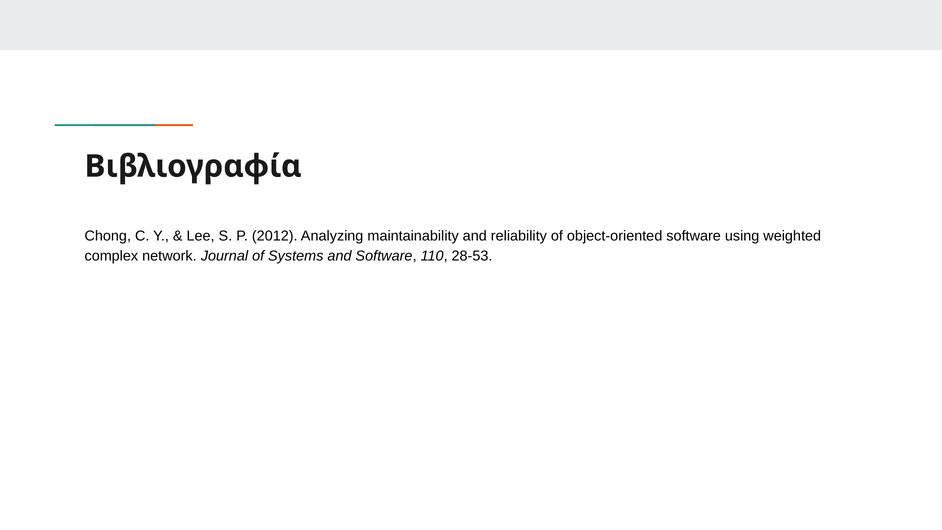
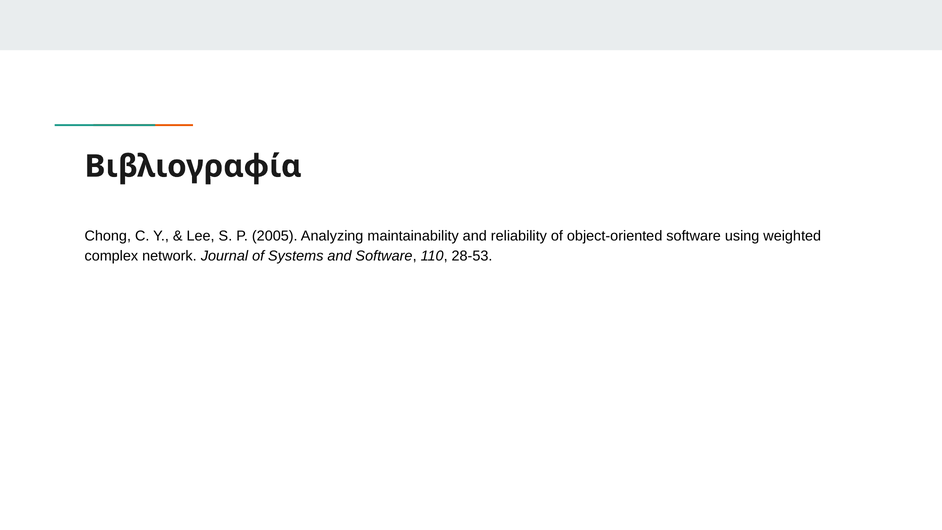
2012: 2012 -> 2005 (275, 236)
